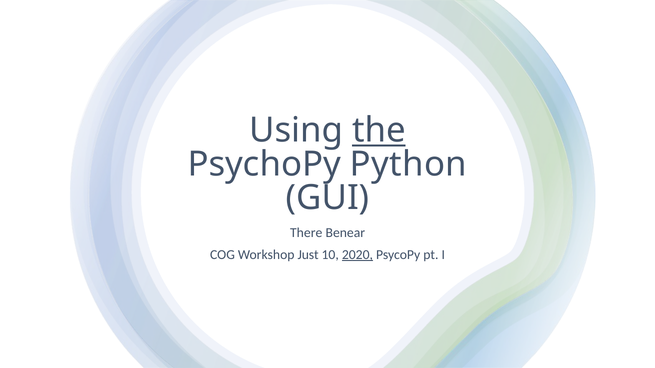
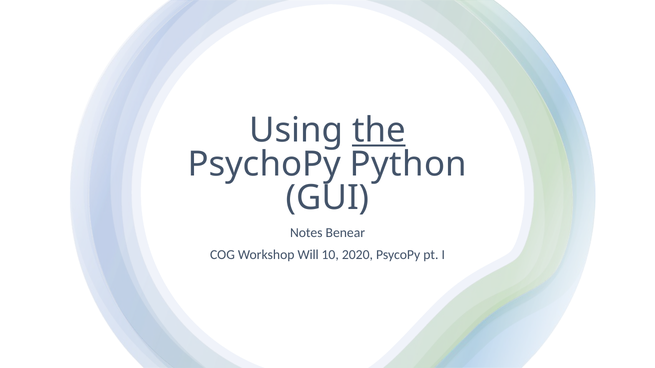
There: There -> Notes (306, 233)
Just: Just -> Will (308, 255)
2020 underline: present -> none (357, 255)
